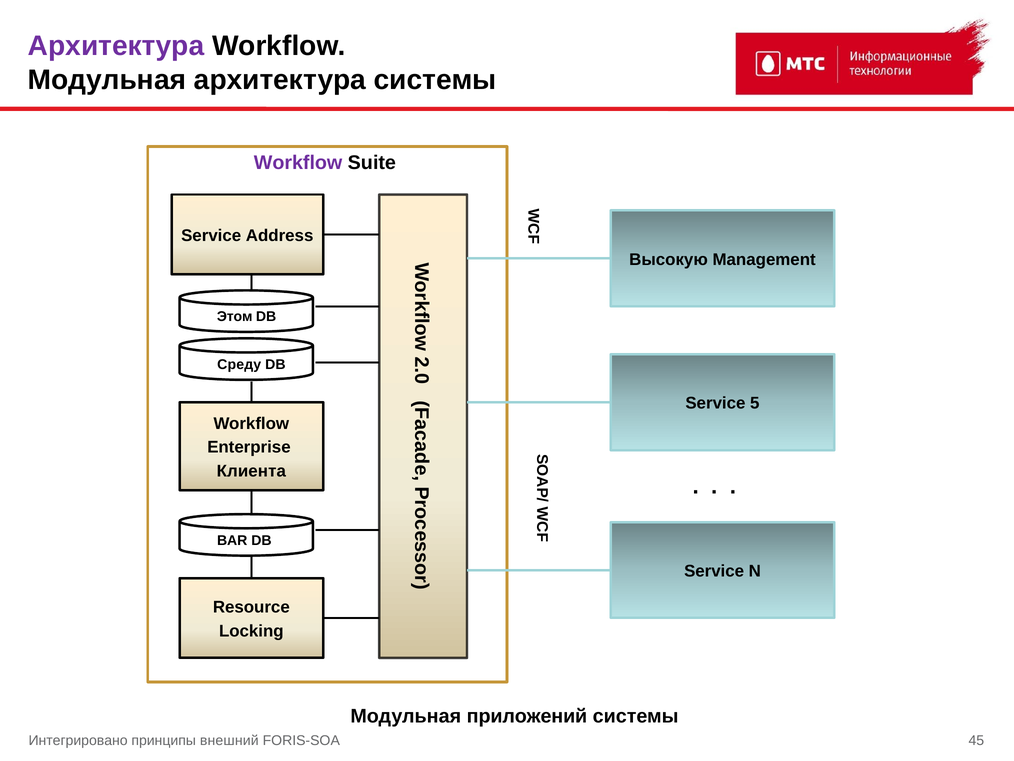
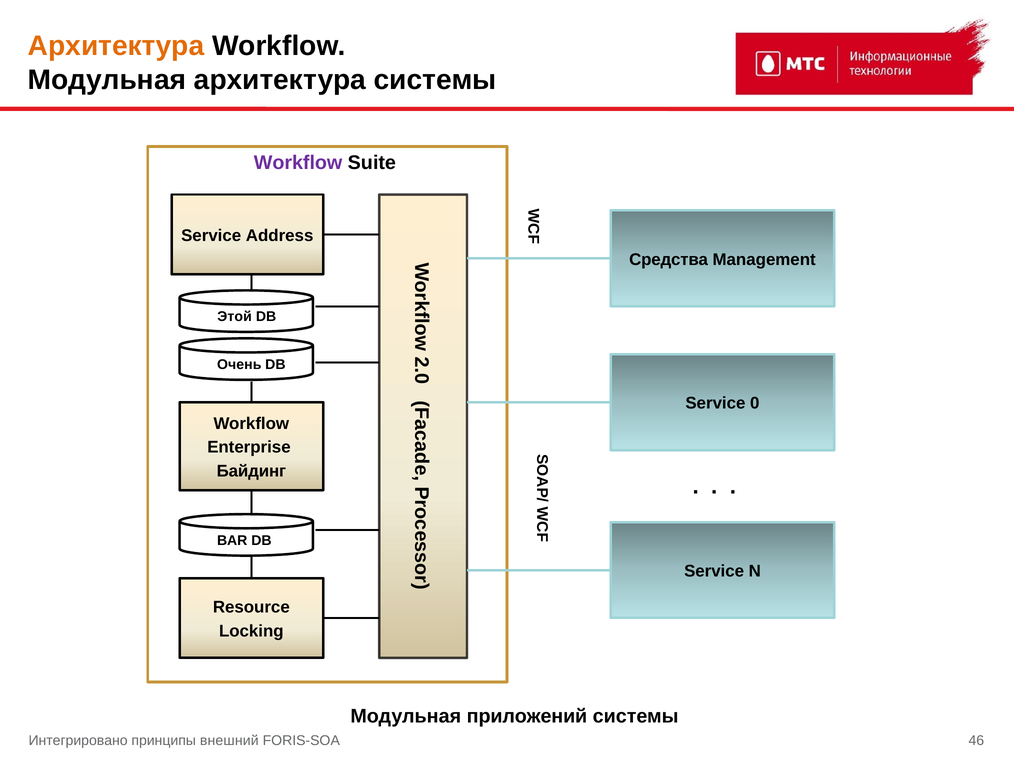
Архитектура colour: purple -> orange (116, 46)
Высокую: Высокую -> Средства (669, 259)
Этом: Этом -> Этой (235, 317)
Среду: Среду -> Очень (239, 364)
Service 5: 5 -> 0 (755, 403)
Клиента: Клиента -> Байдинг (251, 471)
45: 45 -> 46 (976, 740)
